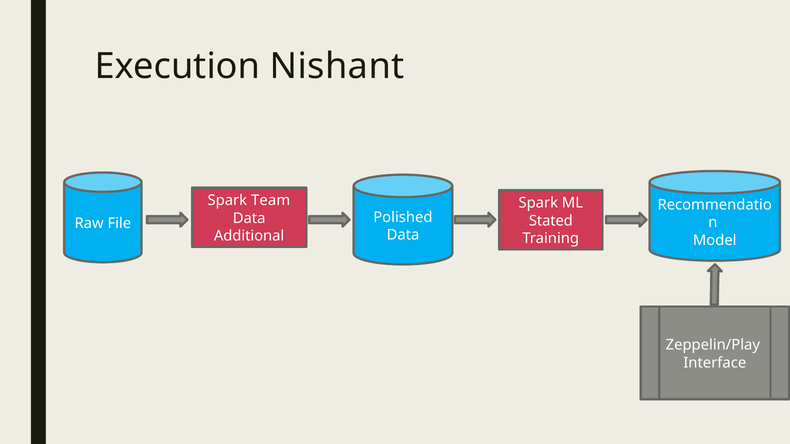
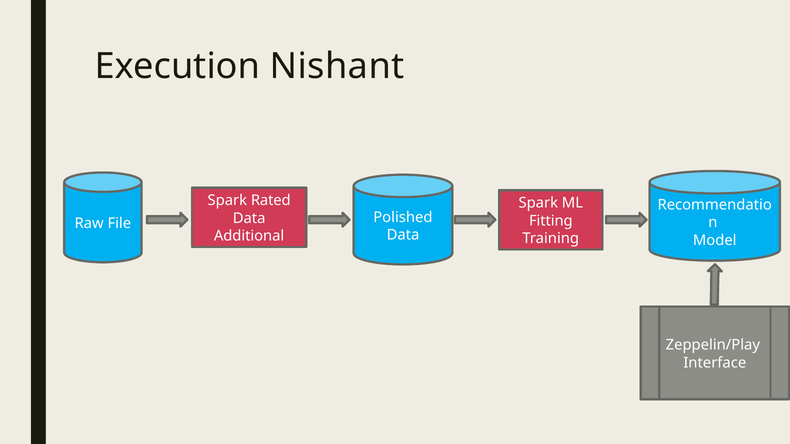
Team: Team -> Rated (271, 201)
Stated: Stated -> Fitting (551, 221)
